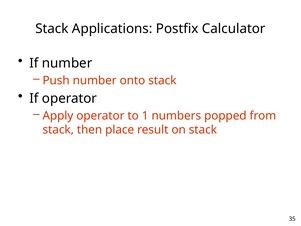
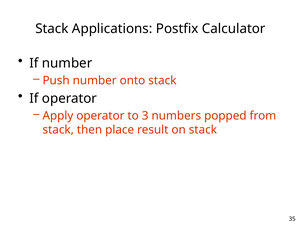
1: 1 -> 3 (145, 116)
